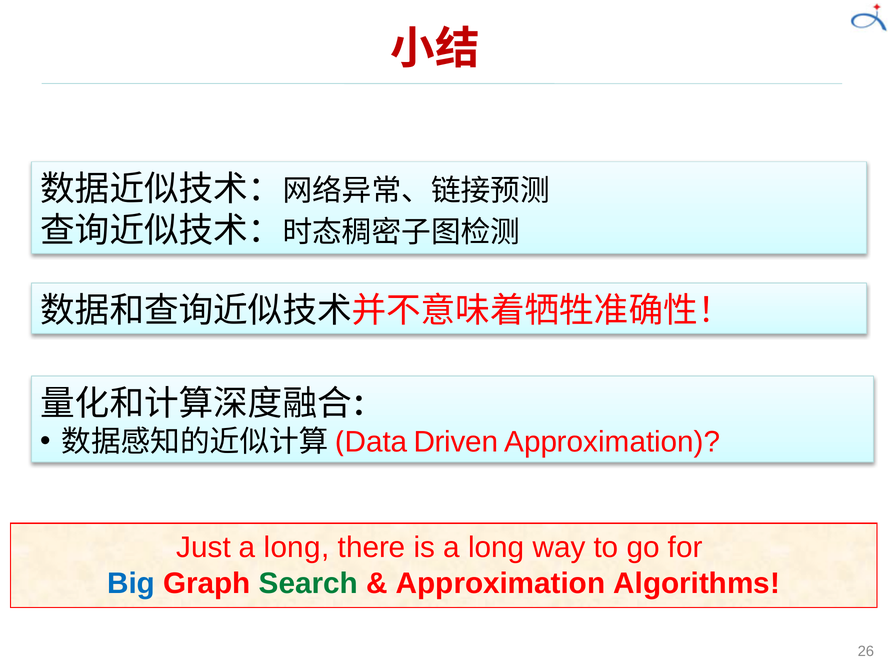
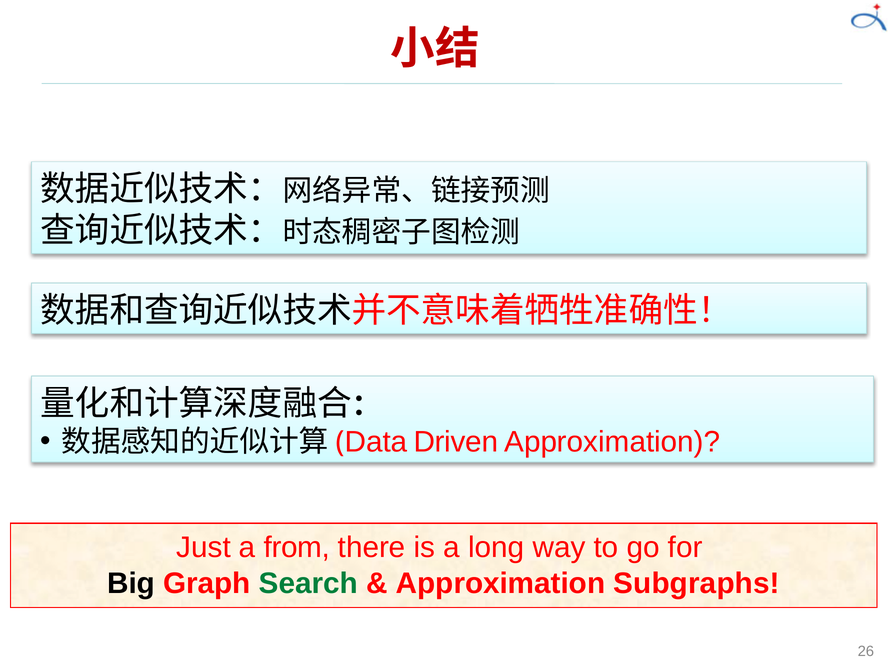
Just a long: long -> from (297, 548)
Big colour: blue -> black (131, 583)
Algorithms: Algorithms -> Subgraphs (697, 583)
